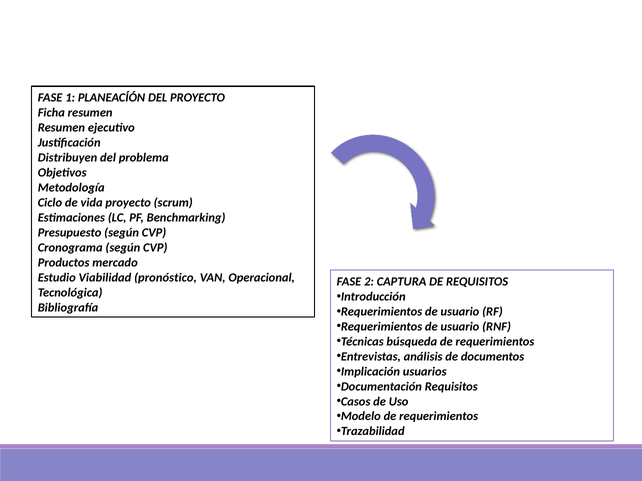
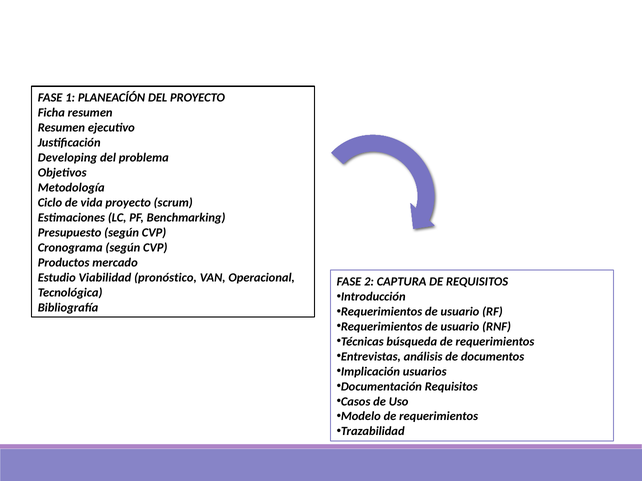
Distribuyen: Distribuyen -> Developing (67, 158)
